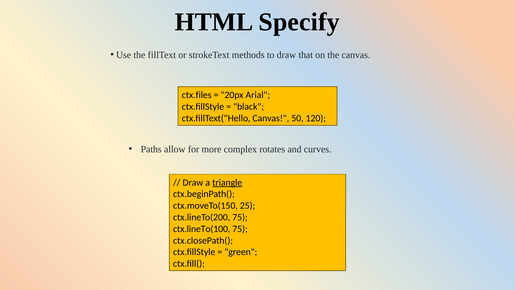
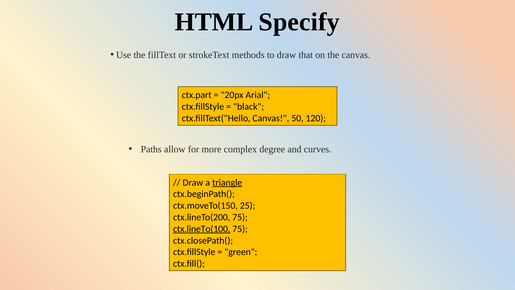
ctx.files: ctx.files -> ctx.part (197, 95)
rotates: rotates -> degree (272, 149)
ctx.lineTo(100 underline: none -> present (202, 229)
